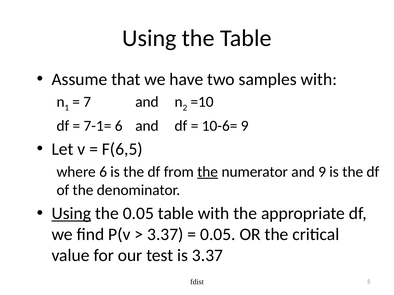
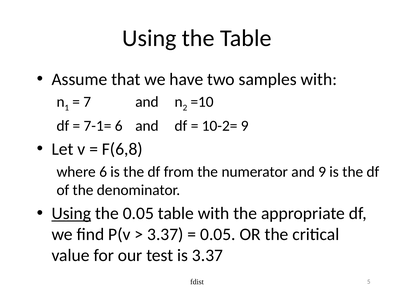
10-6=: 10-6= -> 10-2= (220, 126)
F(6,5: F(6,5 -> F(6,8 (122, 149)
the underline: present -> none (208, 172)
